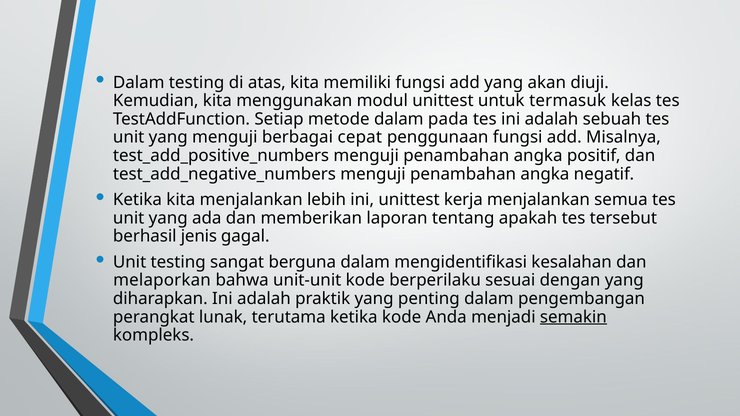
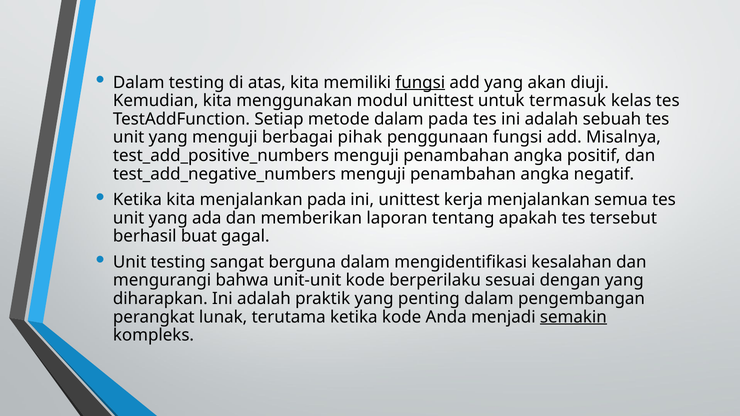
fungsi underline: none -> present (420, 82)
cepat: cepat -> pihak (360, 137)
menjalankan lebih: lebih -> pada (327, 200)
jenis: jenis -> buat (199, 236)
melaporkan: melaporkan -> mengurangi (162, 281)
